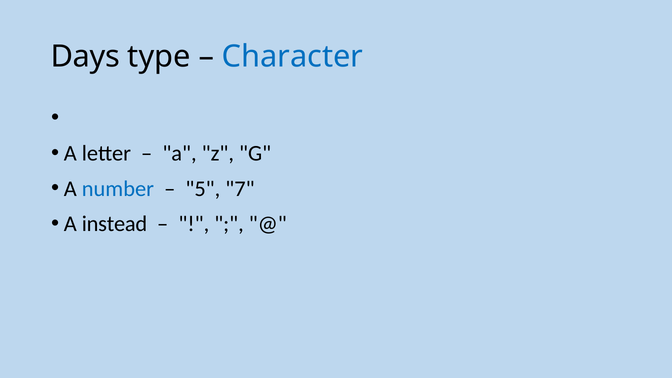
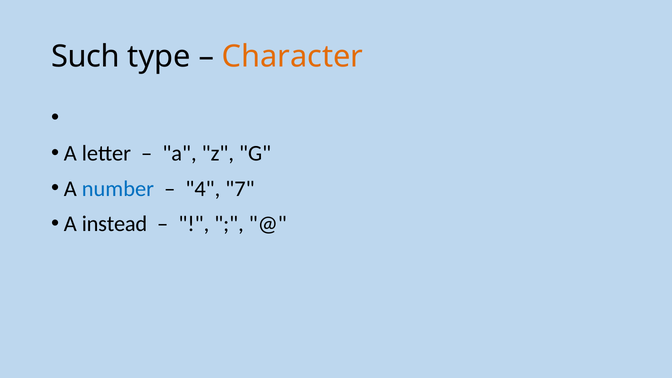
Days: Days -> Such (85, 56)
Character colour: blue -> orange (293, 56)
5: 5 -> 4 (203, 189)
